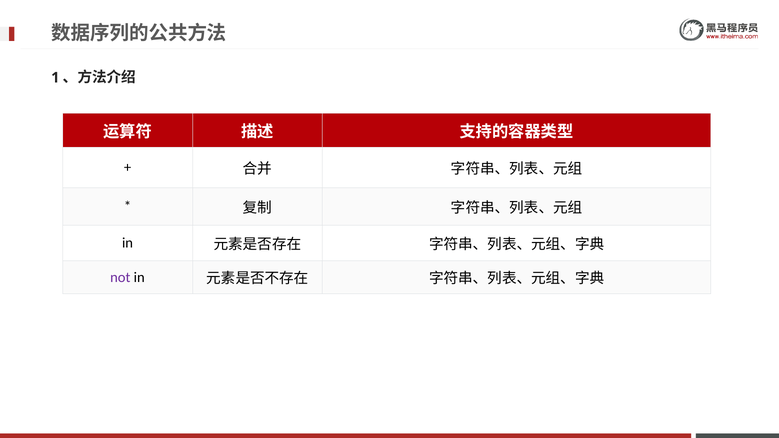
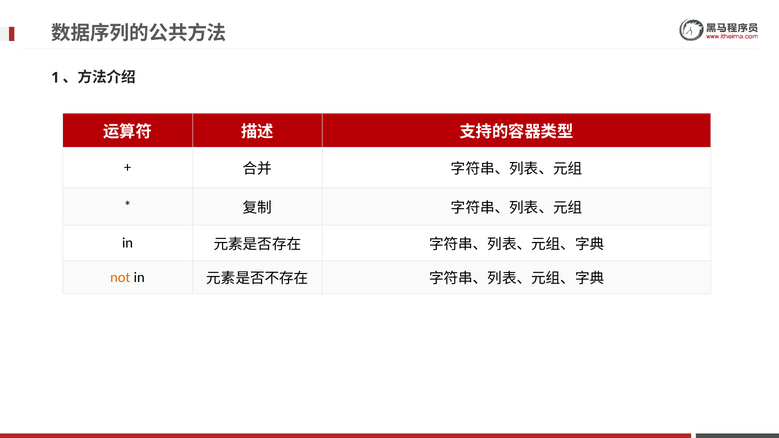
not colour: purple -> orange (120, 277)
